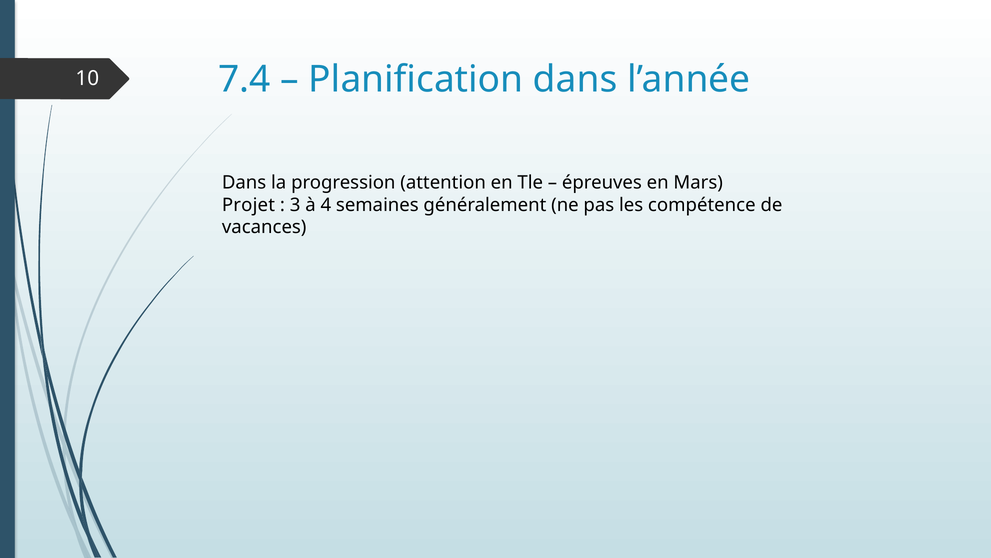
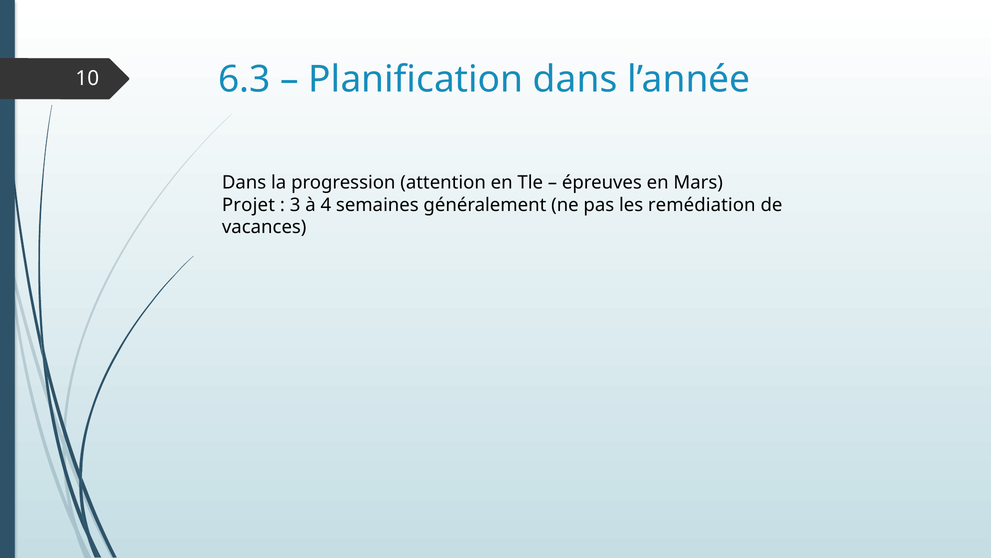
7.4: 7.4 -> 6.3 (244, 79)
compétence: compétence -> remédiation (702, 205)
